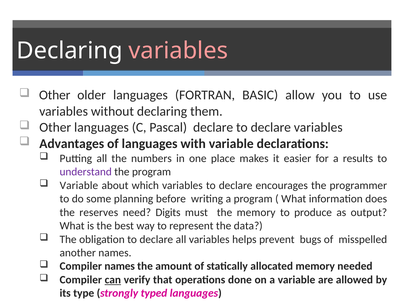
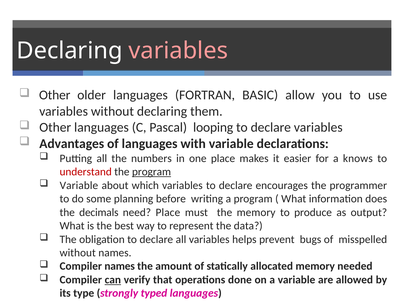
Pascal declare: declare -> looping (213, 128)
results: results -> knows (358, 158)
understand colour: purple -> red (86, 172)
program underline: none -> present (152, 172)
reserves: reserves -> decimals (99, 212)
need Digits: Digits -> Place (168, 212)
another: another -> without (78, 253)
